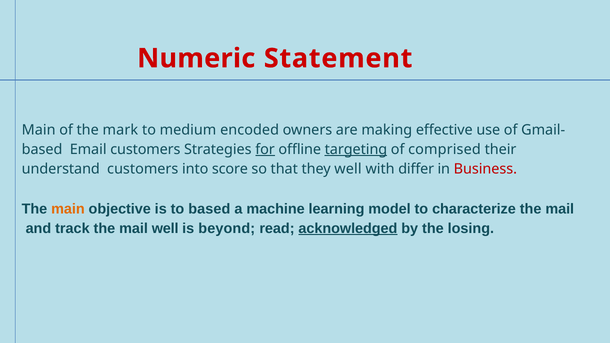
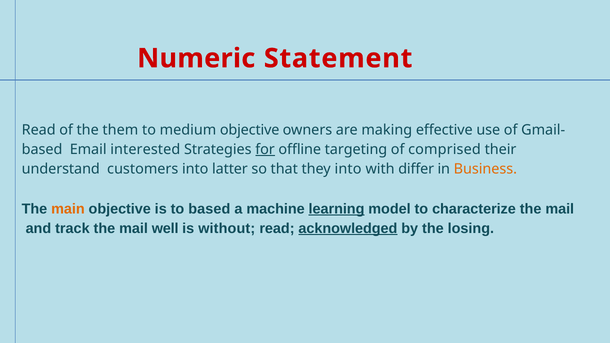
Main: Main -> Read (39, 130)
mark: mark -> them (120, 130)
medium encoded: encoded -> objective (250, 130)
Email customers: customers -> interested (145, 149)
targeting underline: present -> none (356, 149)
score: score -> latter (230, 169)
they well: well -> into (348, 169)
Business colour: red -> orange (485, 169)
learning underline: none -> present (337, 209)
beyond: beyond -> without (227, 228)
